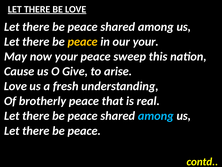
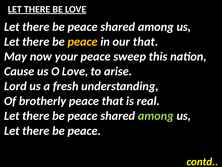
our your: your -> that (146, 42)
O Give: Give -> Love (75, 71)
Love: Love -> Lord (15, 86)
among colour: light blue -> light green (156, 116)
